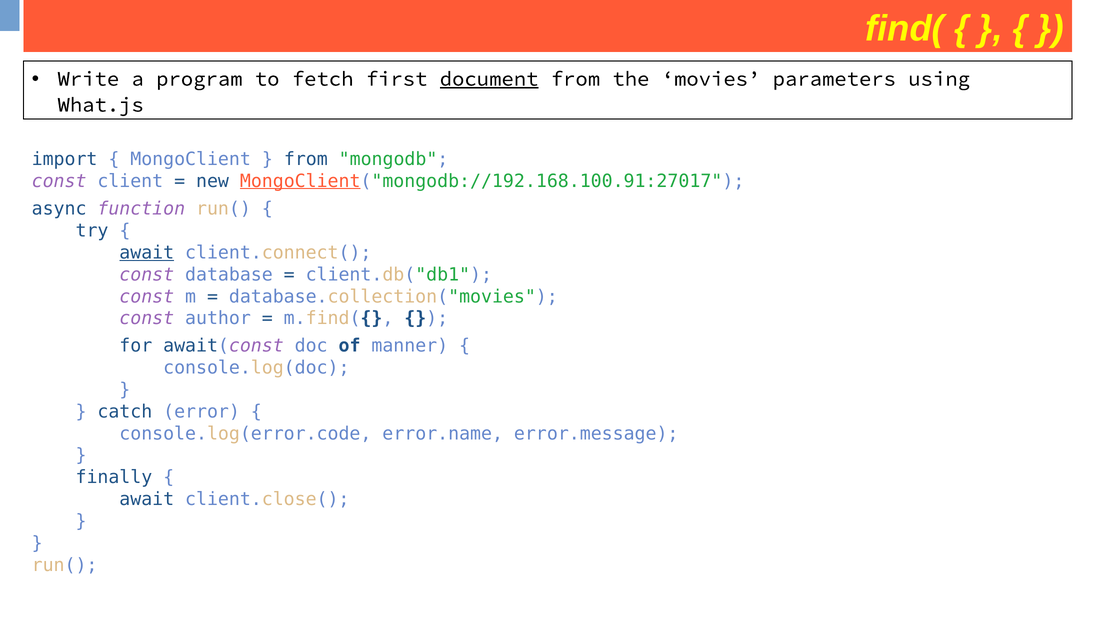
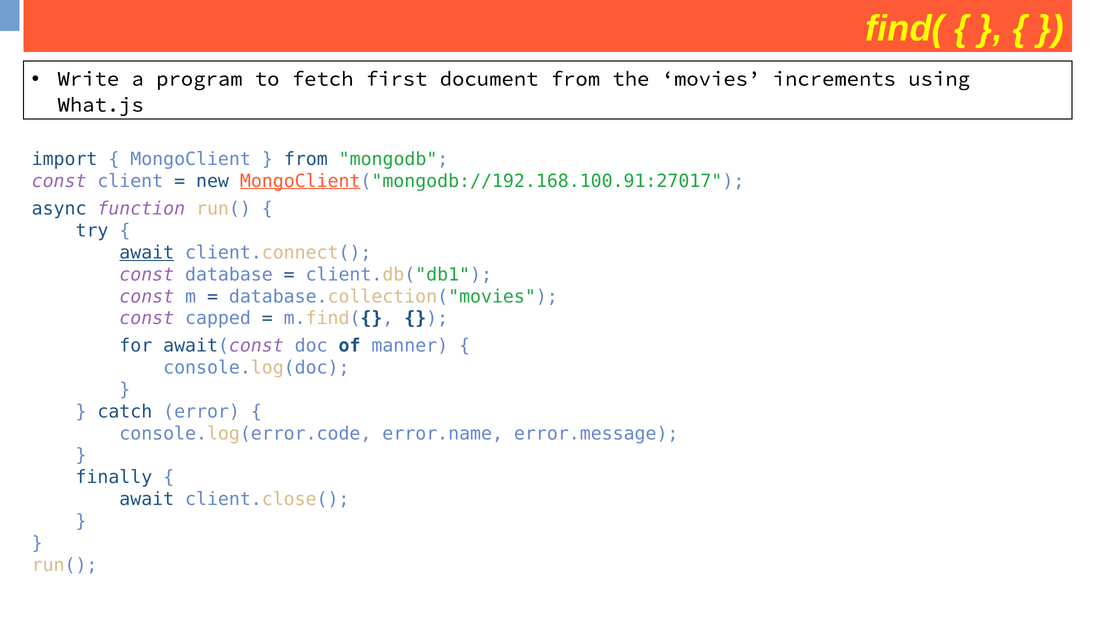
document underline: present -> none (489, 79)
parameters: parameters -> increments (834, 79)
author: author -> capped (218, 318)
